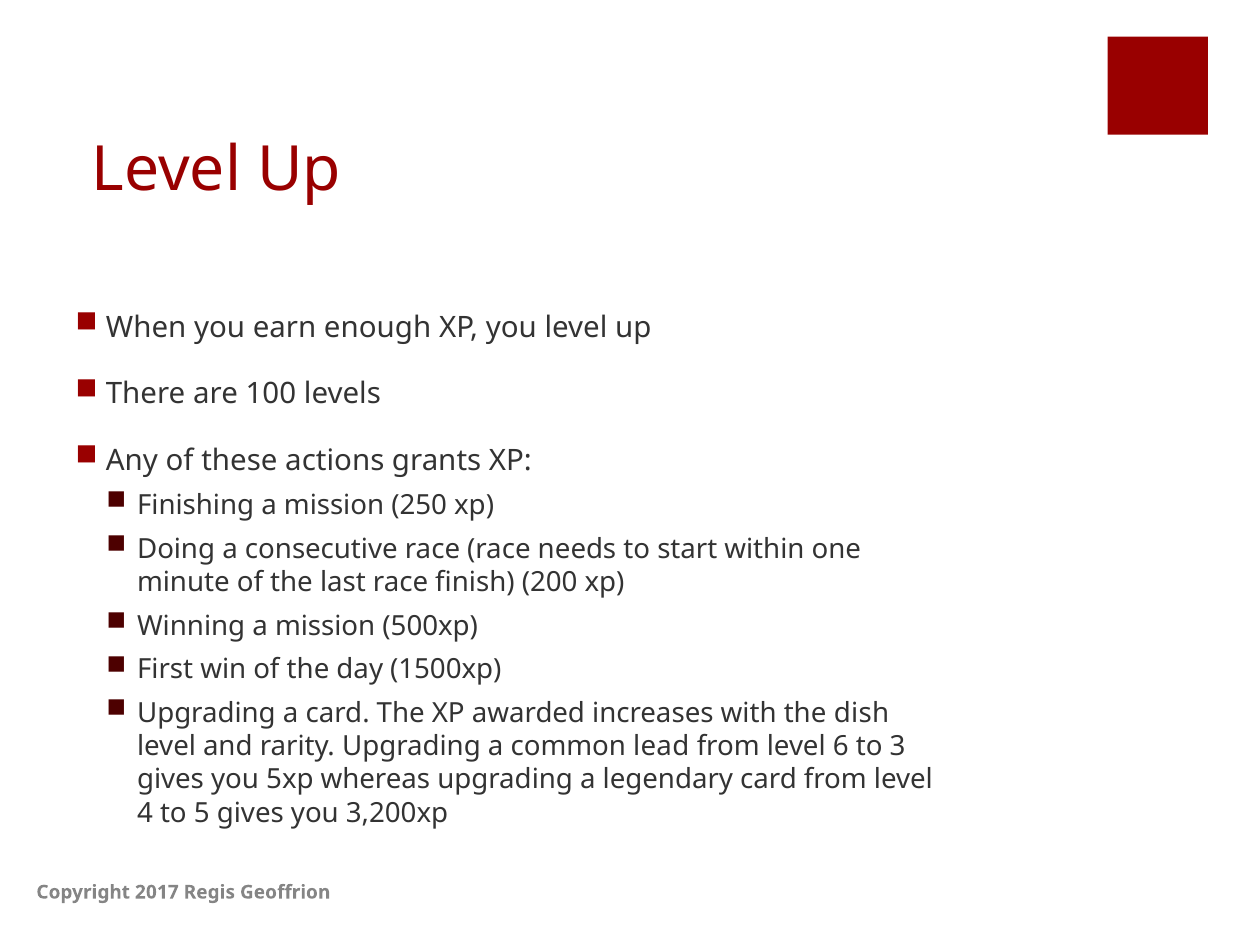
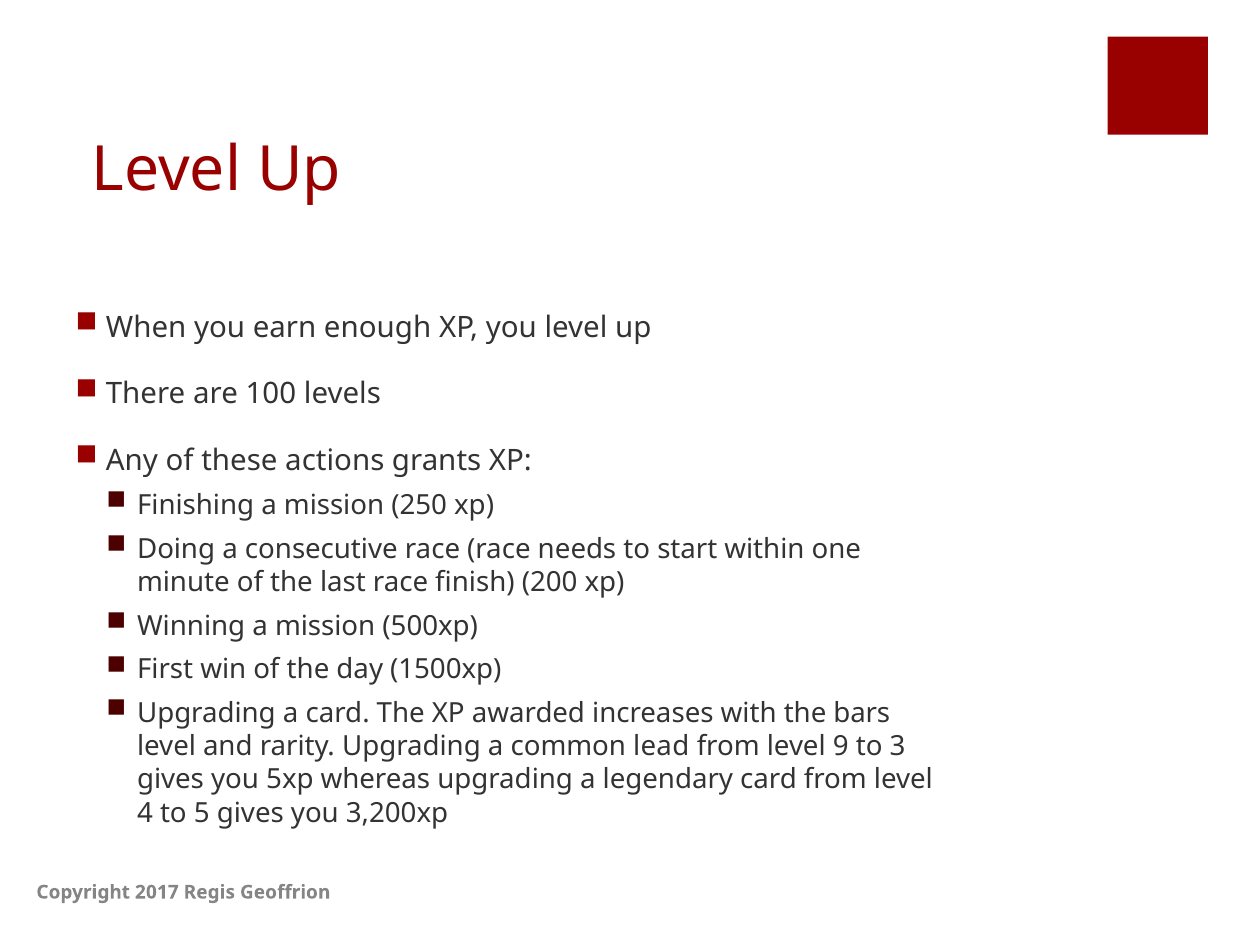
dish: dish -> bars (862, 713)
6: 6 -> 9 (841, 746)
